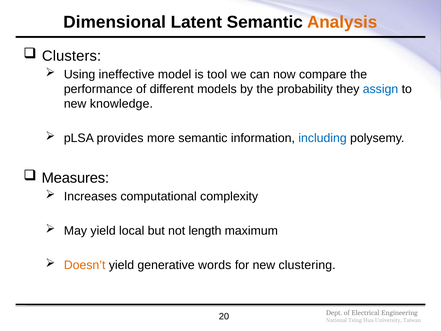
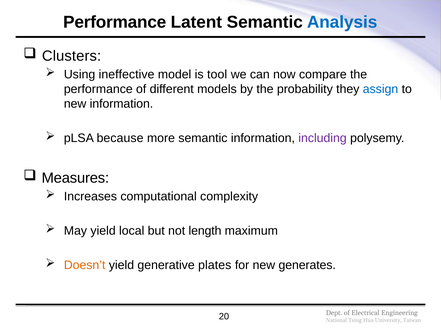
Dimensional: Dimensional -> Performance (115, 22)
Analysis colour: orange -> blue (342, 22)
new knowledge: knowledge -> information (121, 104)
provides: provides -> because (120, 138)
including colour: blue -> purple (323, 138)
words: words -> plates (215, 265)
clustering: clustering -> generates (307, 265)
